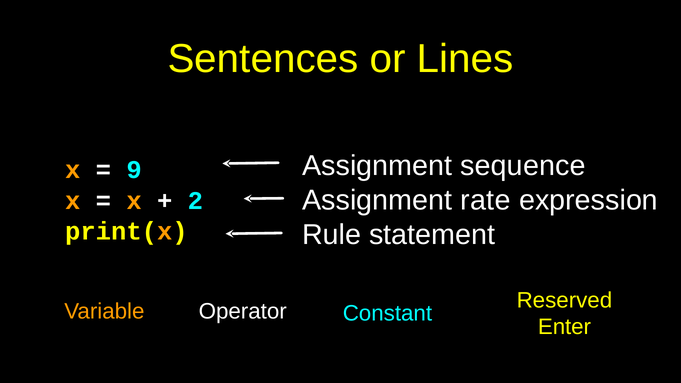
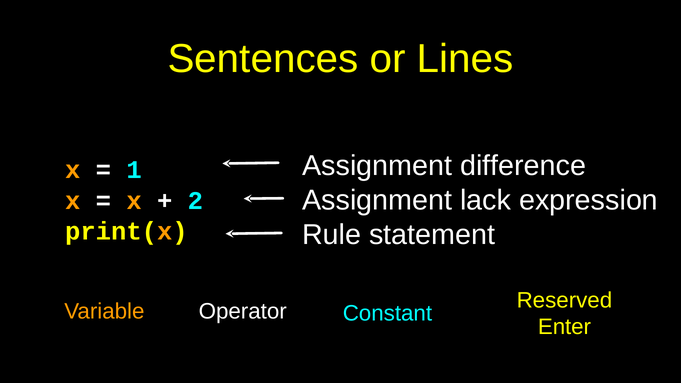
sequence: sequence -> difference (523, 166)
9: 9 -> 1 (134, 170)
rate: rate -> lack (486, 200)
